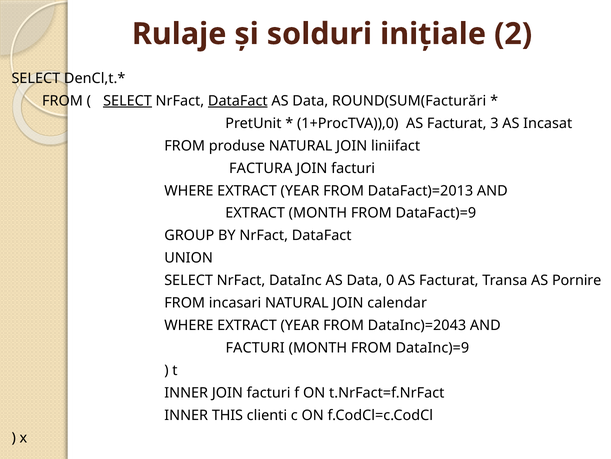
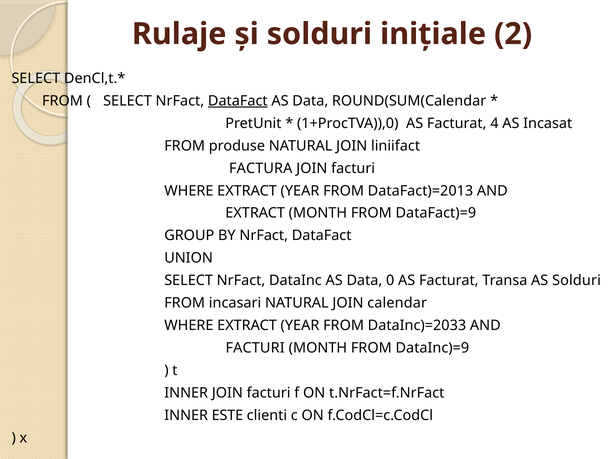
SELECT underline: present -> none (128, 101)
ROUND(SUM(Facturări: ROUND(SUM(Facturări -> ROUND(SUM(Calendar (409, 101)
3: 3 -> 4 (494, 123)
AS Pornire: Pornire -> Solduri (577, 280)
DataInc)=2043: DataInc)=2043 -> DataInc)=2033 (417, 325)
THIS: THIS -> ESTE (227, 415)
